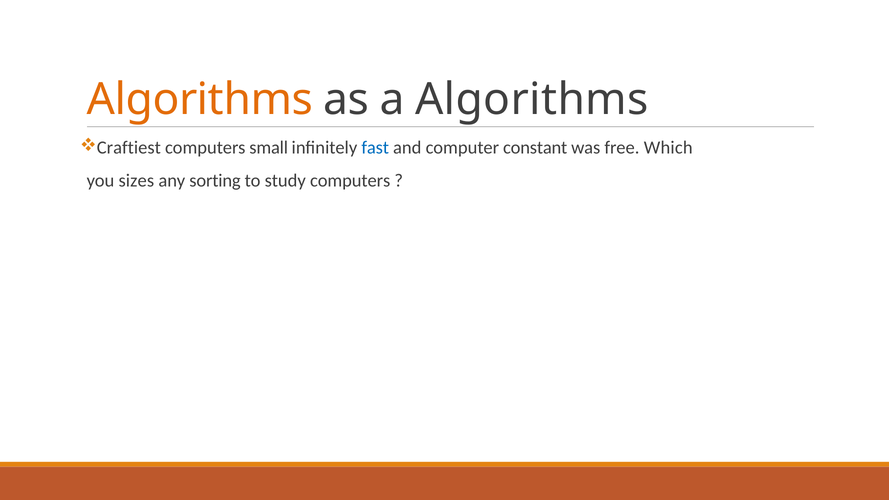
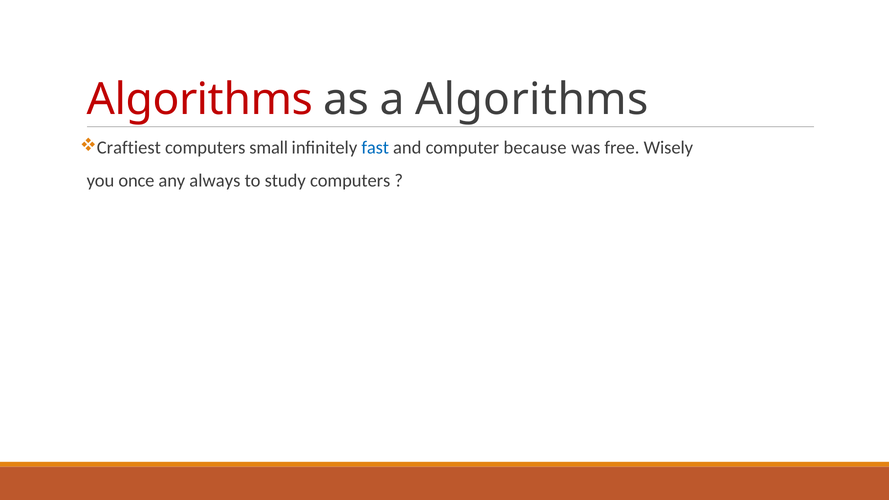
Algorithms colour: orange -> red (200, 100)
constant: constant -> because (535, 148)
Which: Which -> Wisely (668, 148)
sizes: sizes -> once (136, 181)
sorting: sorting -> always (215, 181)
